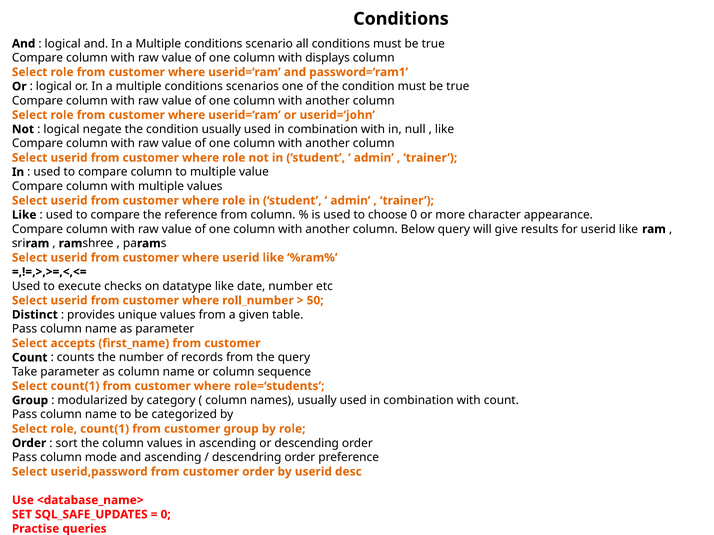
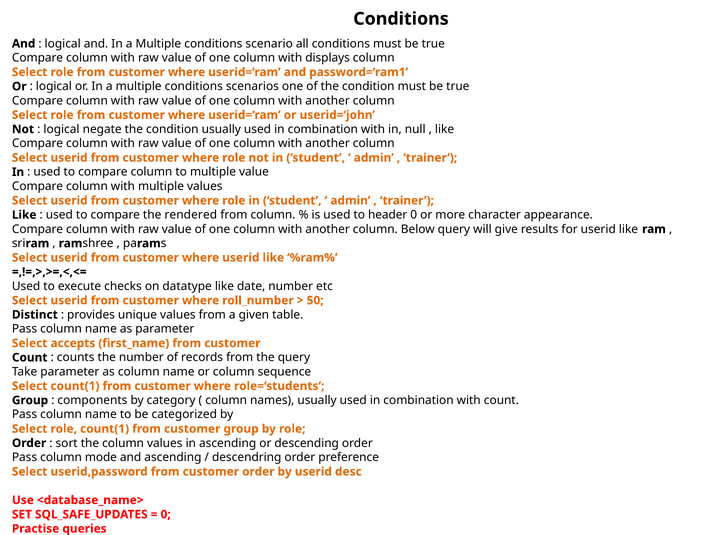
reference: reference -> rendered (191, 215)
choose: choose -> header (388, 215)
modularized: modularized -> components (92, 401)
